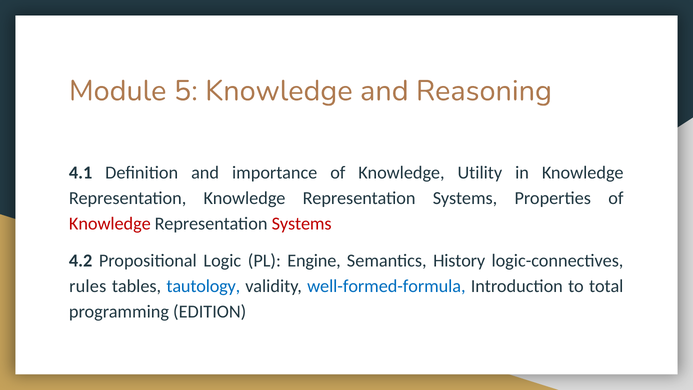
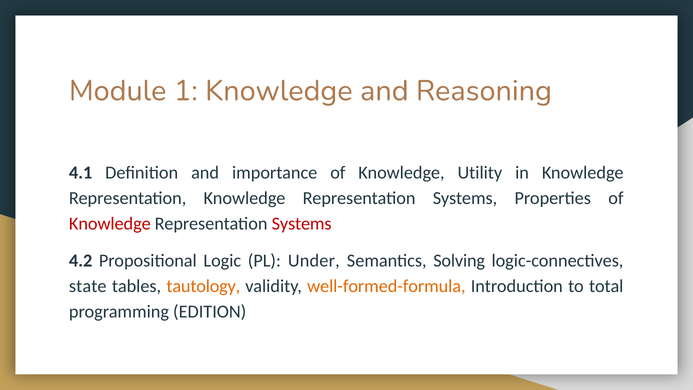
5: 5 -> 1 (186, 91)
Engine: Engine -> Under (314, 260)
History: History -> Solving (459, 260)
rules: rules -> state (88, 286)
tautology colour: blue -> orange (203, 286)
well-formed-formula colour: blue -> orange (386, 286)
